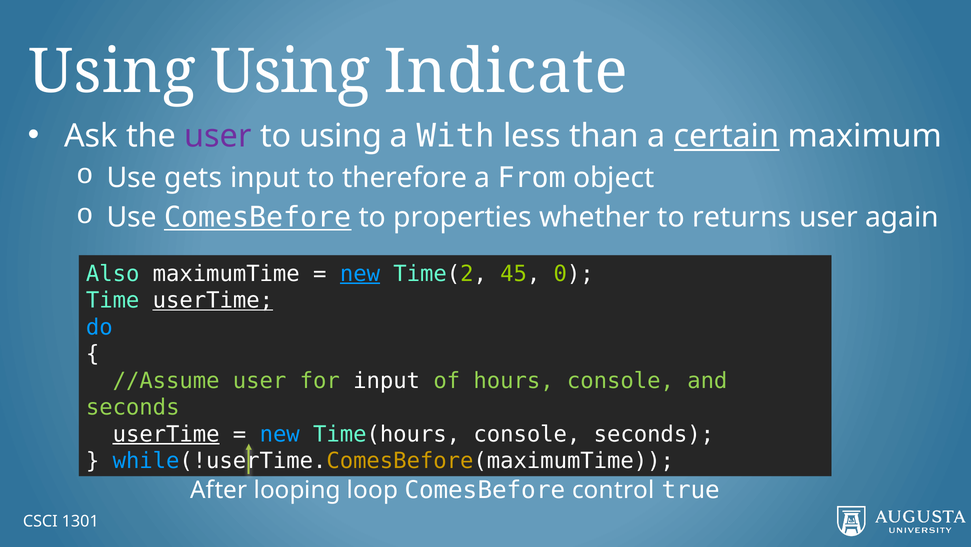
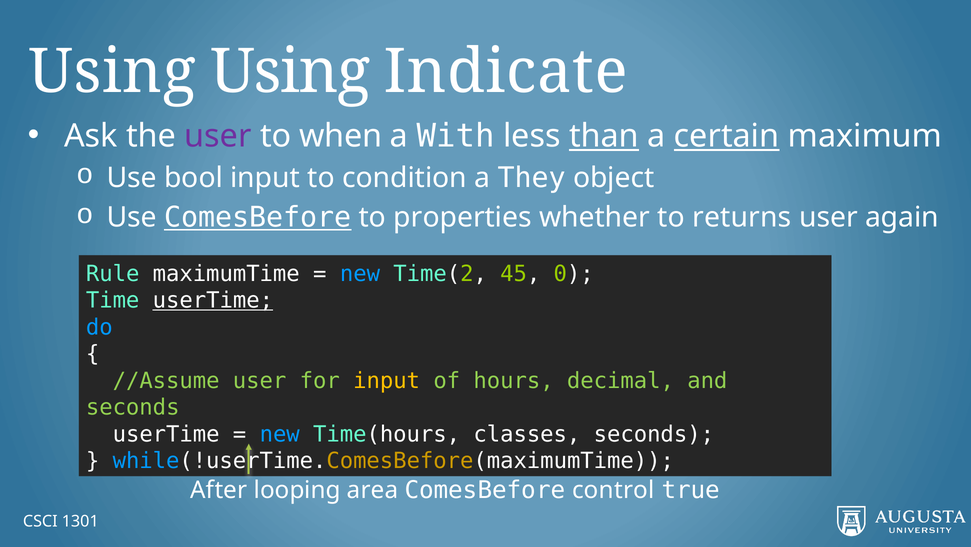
to using: using -> when (341, 136)
than underline: none -> present (604, 136)
gets: gets -> bool (194, 178)
therefore: therefore -> condition (405, 178)
From: From -> They (532, 178)
Also: Also -> Rule (113, 273)
new underline: present -> none (360, 273)
input colour: white -> yellow (387, 380)
hours console: console -> decimal (620, 380)
userTime underline: present -> none (166, 434)
Time(hours console: console -> classes (527, 434)
loop: loop -> area (373, 489)
